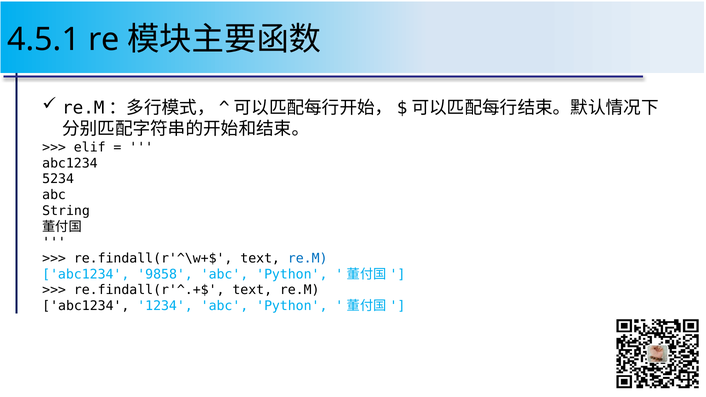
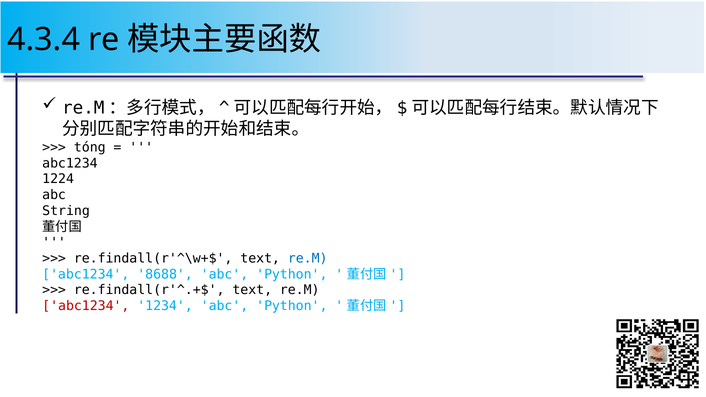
4.5.1: 4.5.1 -> 4.3.4 (44, 39)
elif: elif -> tóng (90, 147)
5234: 5234 -> 1224 (58, 179)
9858: 9858 -> 8688 (165, 274)
abc1234 colour: black -> red (86, 306)
